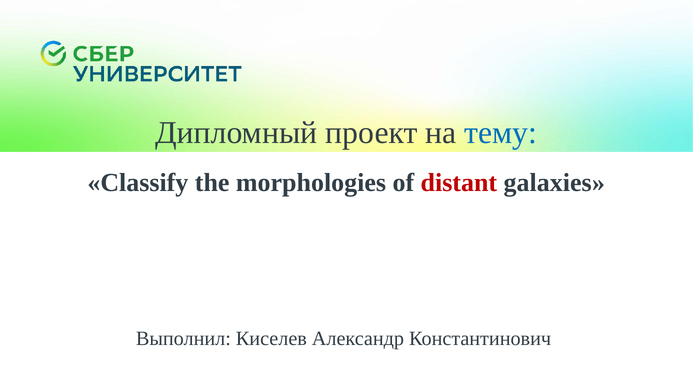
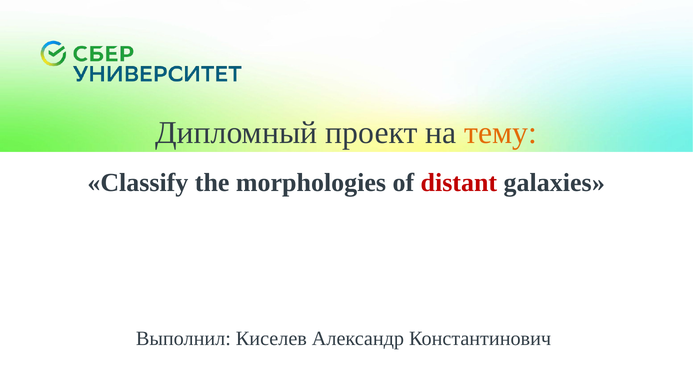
тему colour: blue -> orange (501, 133)
